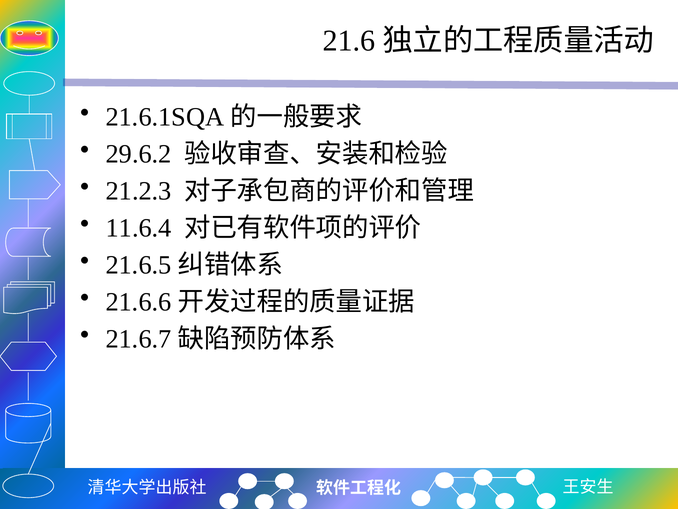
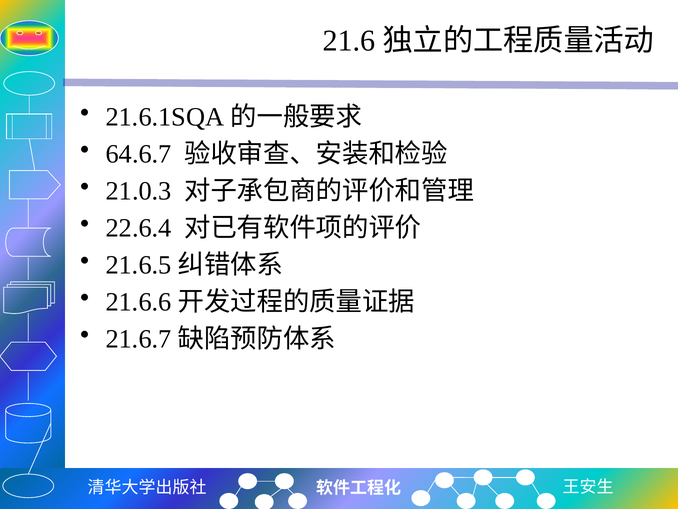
29.6.2: 29.6.2 -> 64.6.7 (139, 154)
21.2.3: 21.2.3 -> 21.0.3 (139, 191)
11.6.4: 11.6.4 -> 22.6.4 (139, 228)
